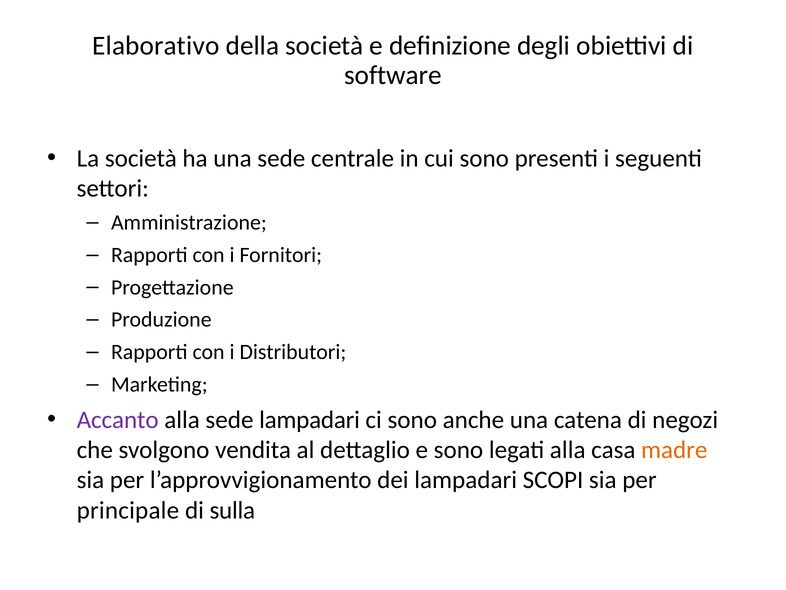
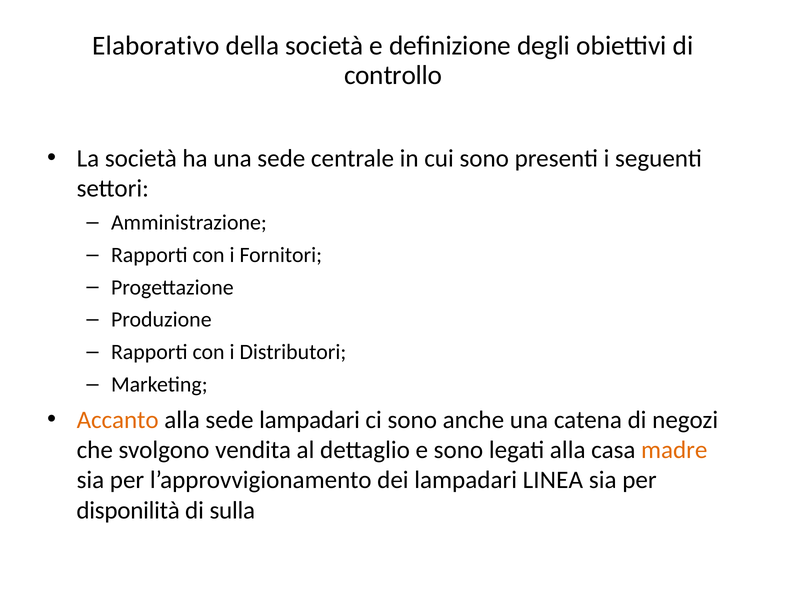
software: software -> controllo (393, 75)
Accanto colour: purple -> orange (118, 420)
SCOPI: SCOPI -> LINEA (553, 480)
principale: principale -> disponilità (128, 510)
